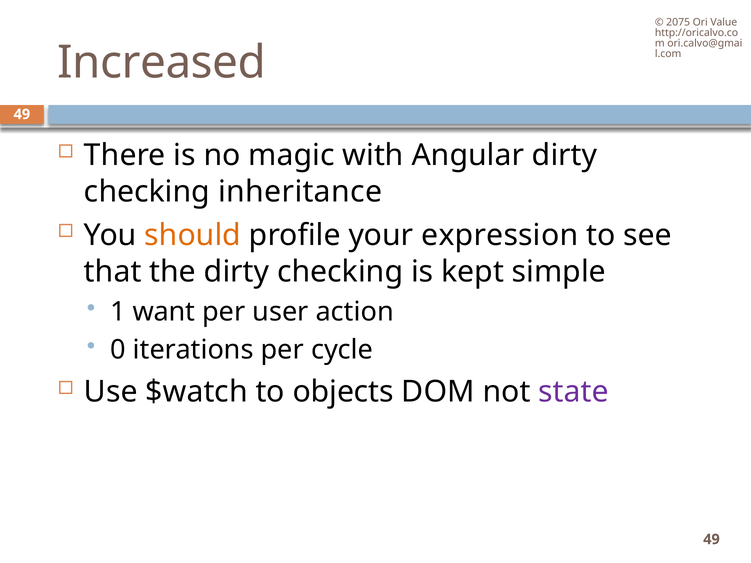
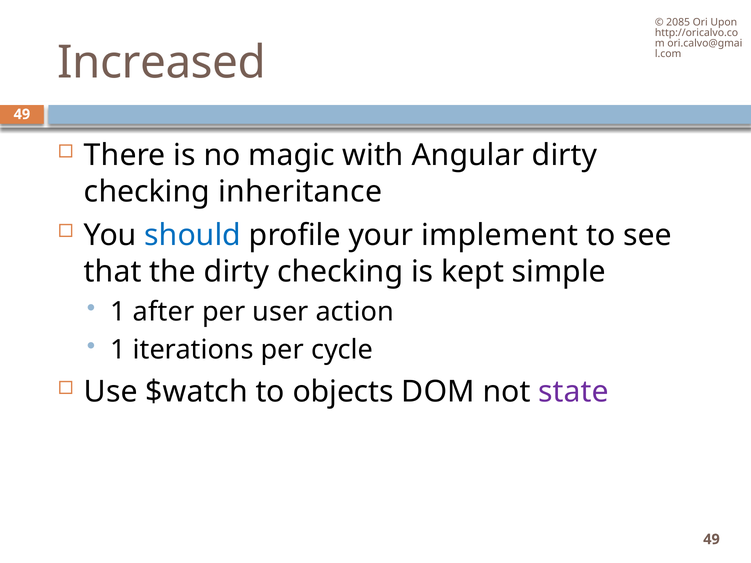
2075: 2075 -> 2085 (678, 22)
Value: Value -> Upon (724, 22)
should colour: orange -> blue (193, 235)
expression: expression -> implement (500, 235)
want: want -> after (164, 312)
0: 0 -> 1 (118, 350)
